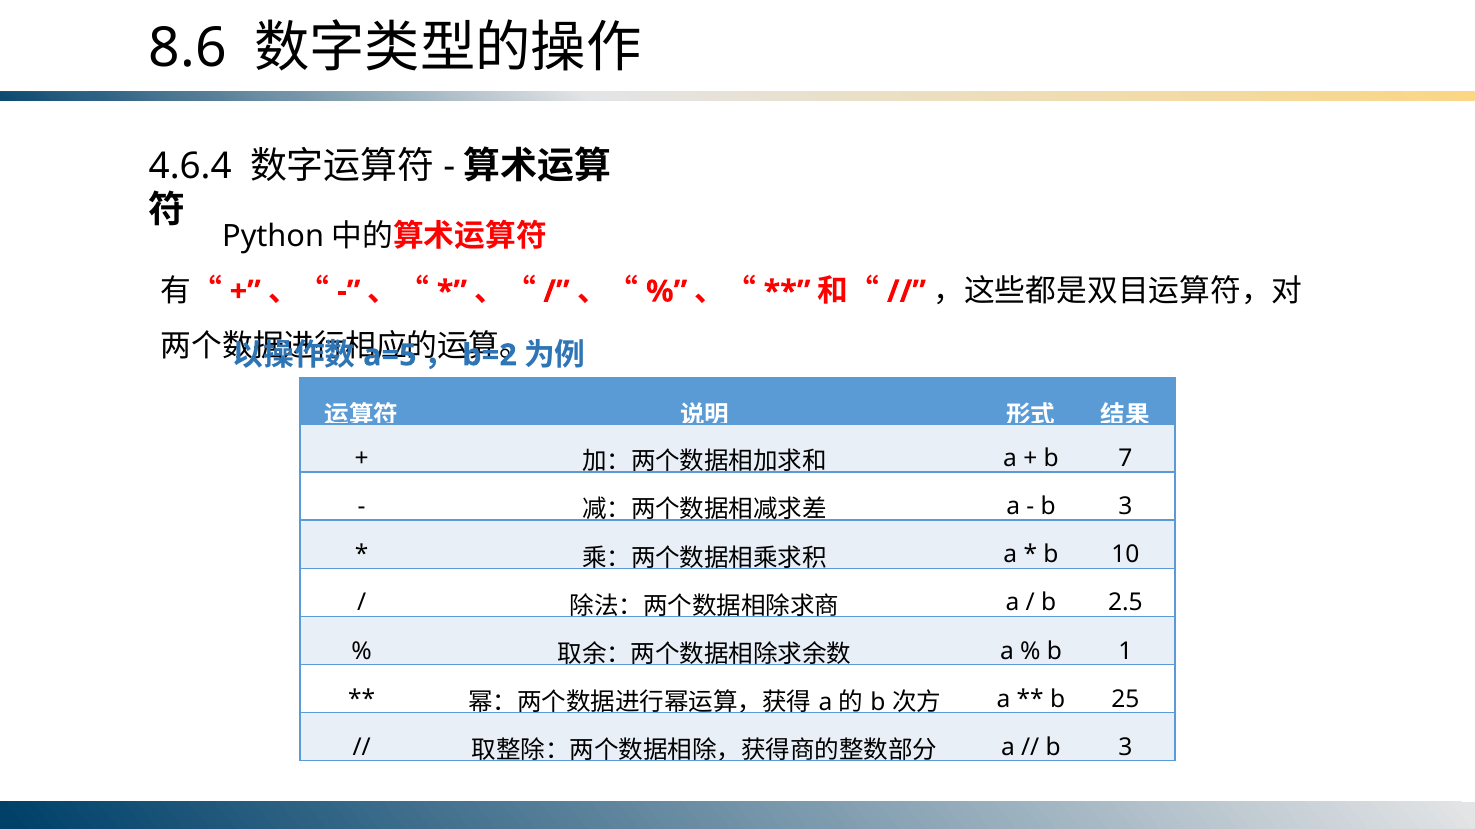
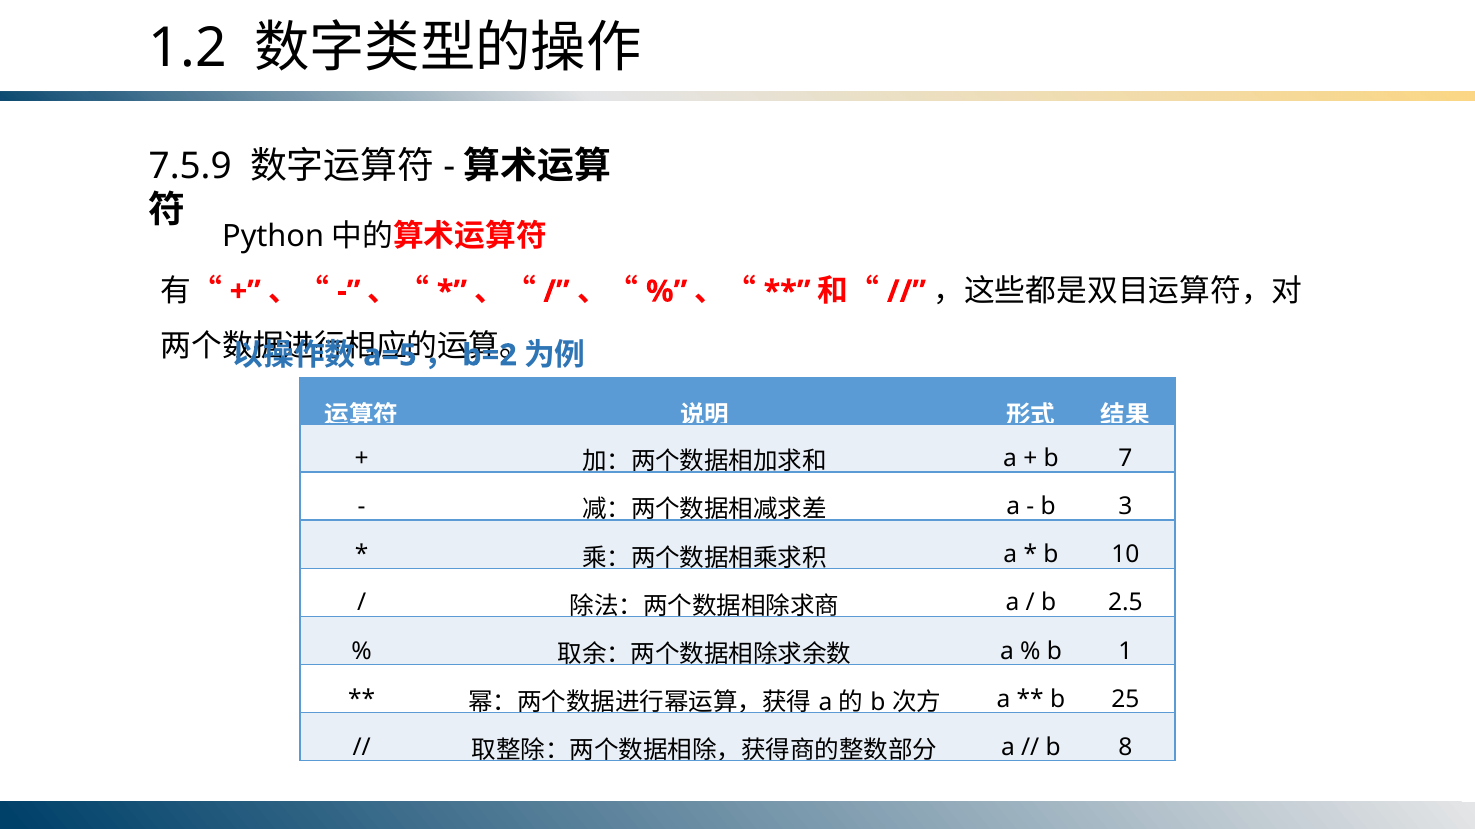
8.6: 8.6 -> 1.2 (188, 48)
4.6.4: 4.6.4 -> 7.5.9 (190, 166)
3: 3 -> 8 (1125, 748)
